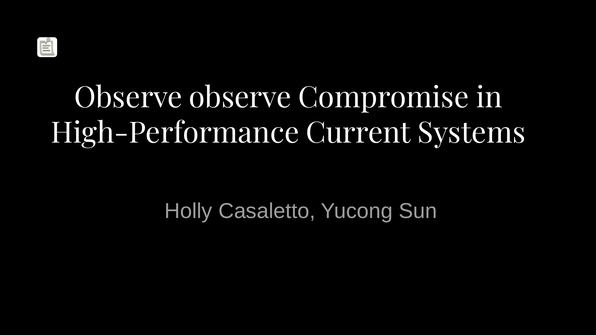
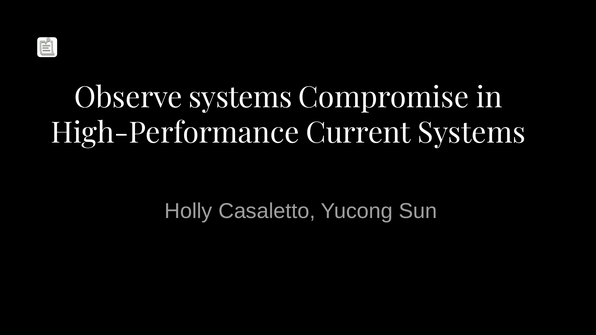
Observe observe: observe -> systems (240, 98)
